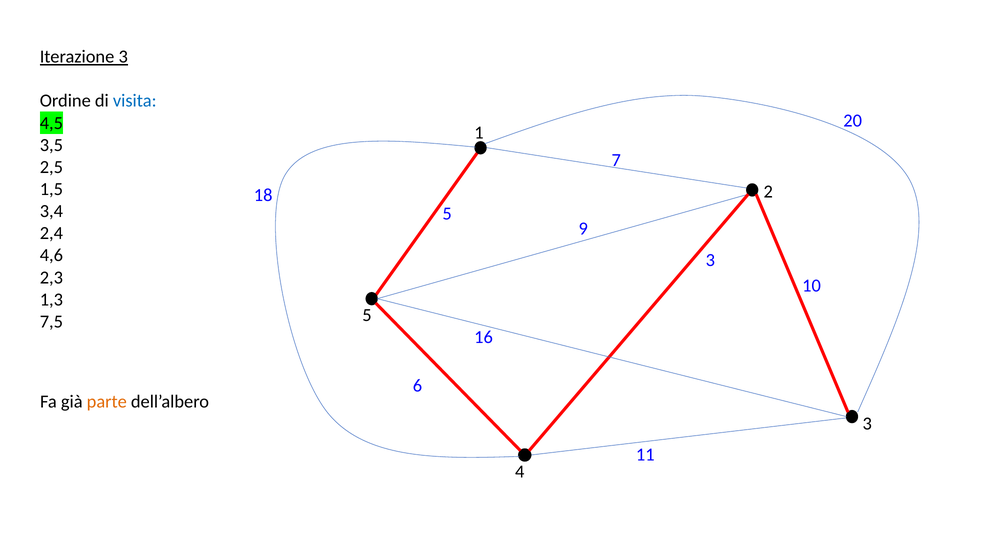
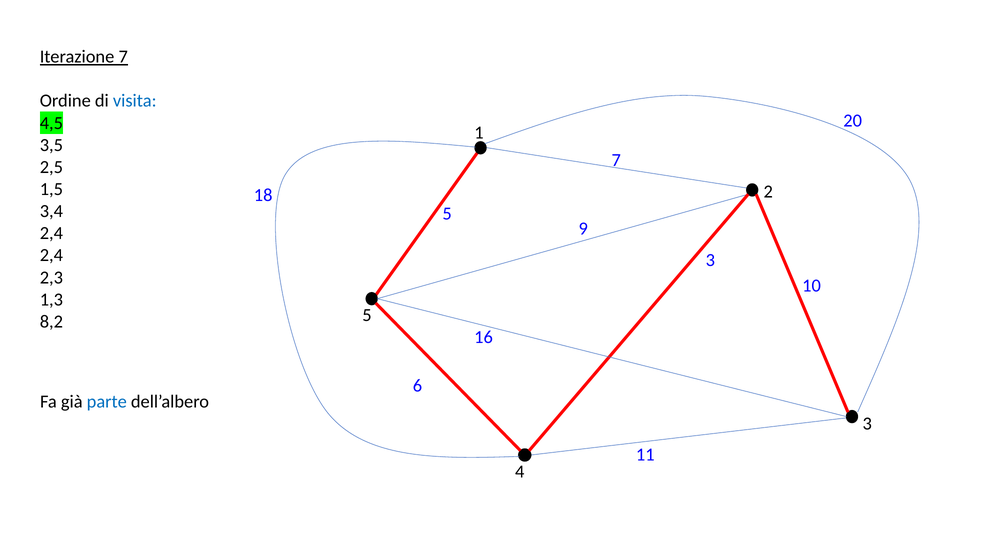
Iterazione 3: 3 -> 7 (123, 57)
4,6: 4,6 -> 2,4 (51, 256)
7,5: 7,5 -> 8,2 (51, 322)
parte colour: orange -> blue (107, 402)
